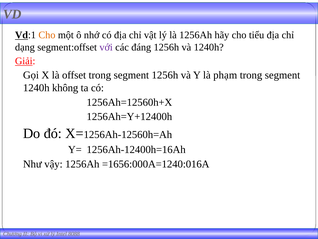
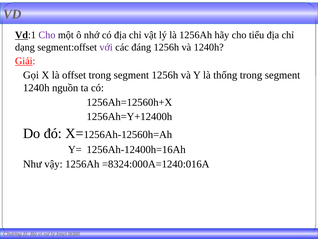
Cho colour: orange -> purple (47, 35)
phạm: phạm -> thống (225, 75)
không: không -> nguồn (65, 88)
=1656:000A=1240:016A: =1656:000A=1240:016A -> =8324:000A=1240:016A (156, 164)
